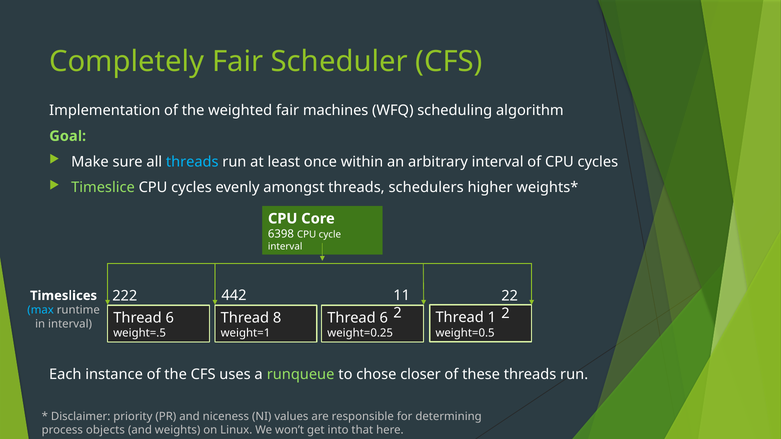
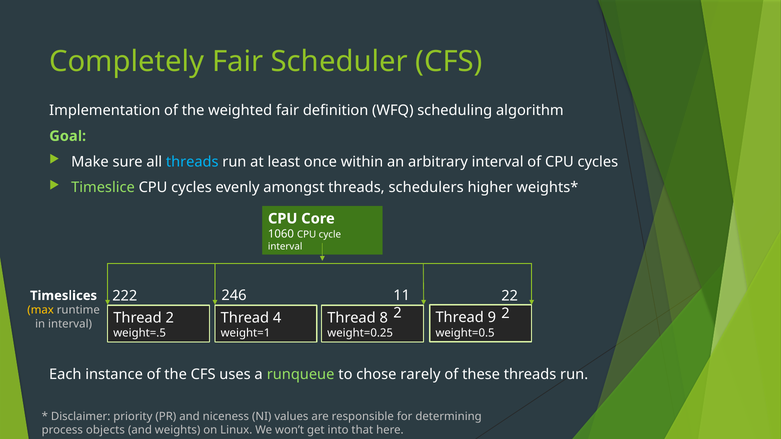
machines: machines -> definition (336, 110)
6398: 6398 -> 1060 (281, 234)
442: 442 -> 246 (234, 296)
max colour: light blue -> yellow (41, 310)
1: 1 -> 9 (492, 318)
6: 6 -> 2 (170, 318)
8: 8 -> 4 (277, 318)
6: 6 -> 8 (384, 318)
closer: closer -> rarely (420, 374)
